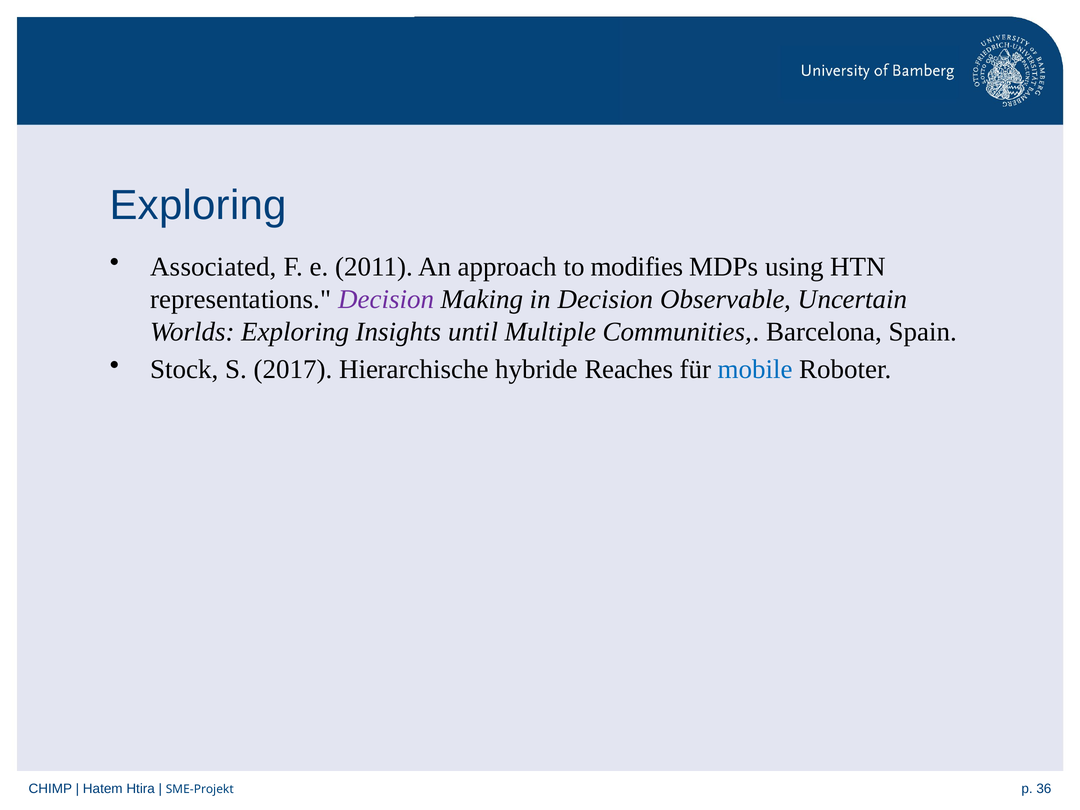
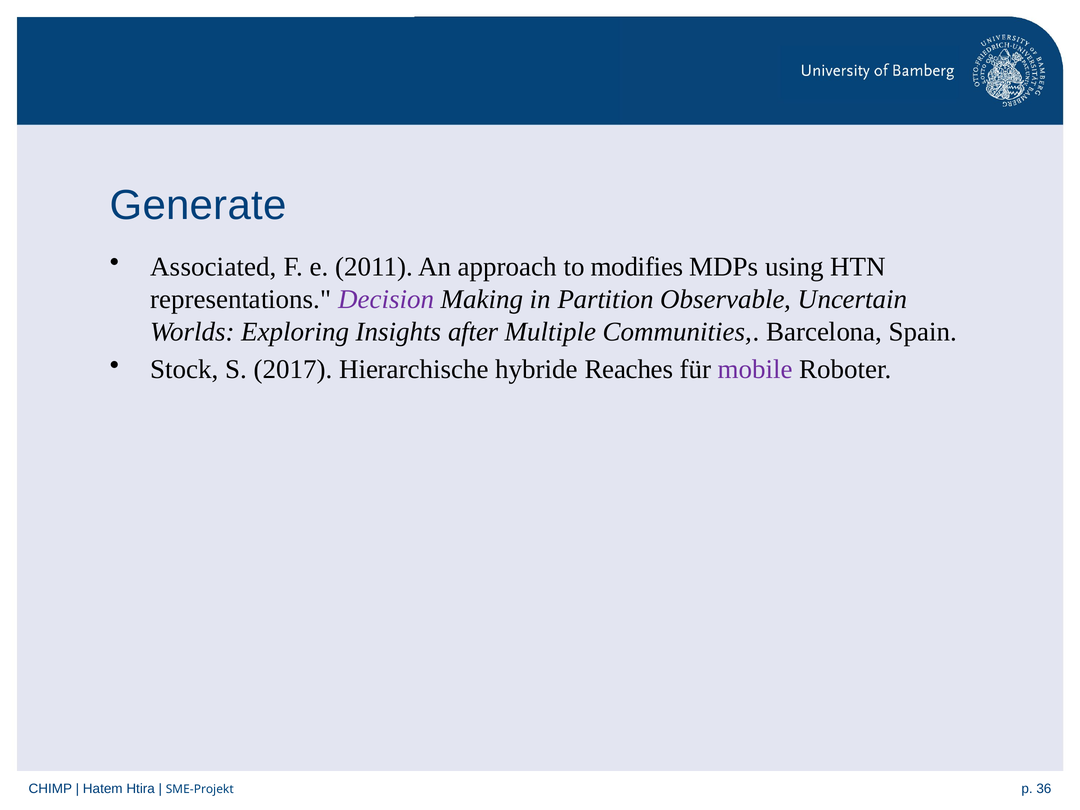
Exploring: Exploring -> Generate (198, 205)
in Decision: Decision -> Partition (606, 299)
until: until -> after (473, 332)
mobile colour: blue -> purple (755, 370)
